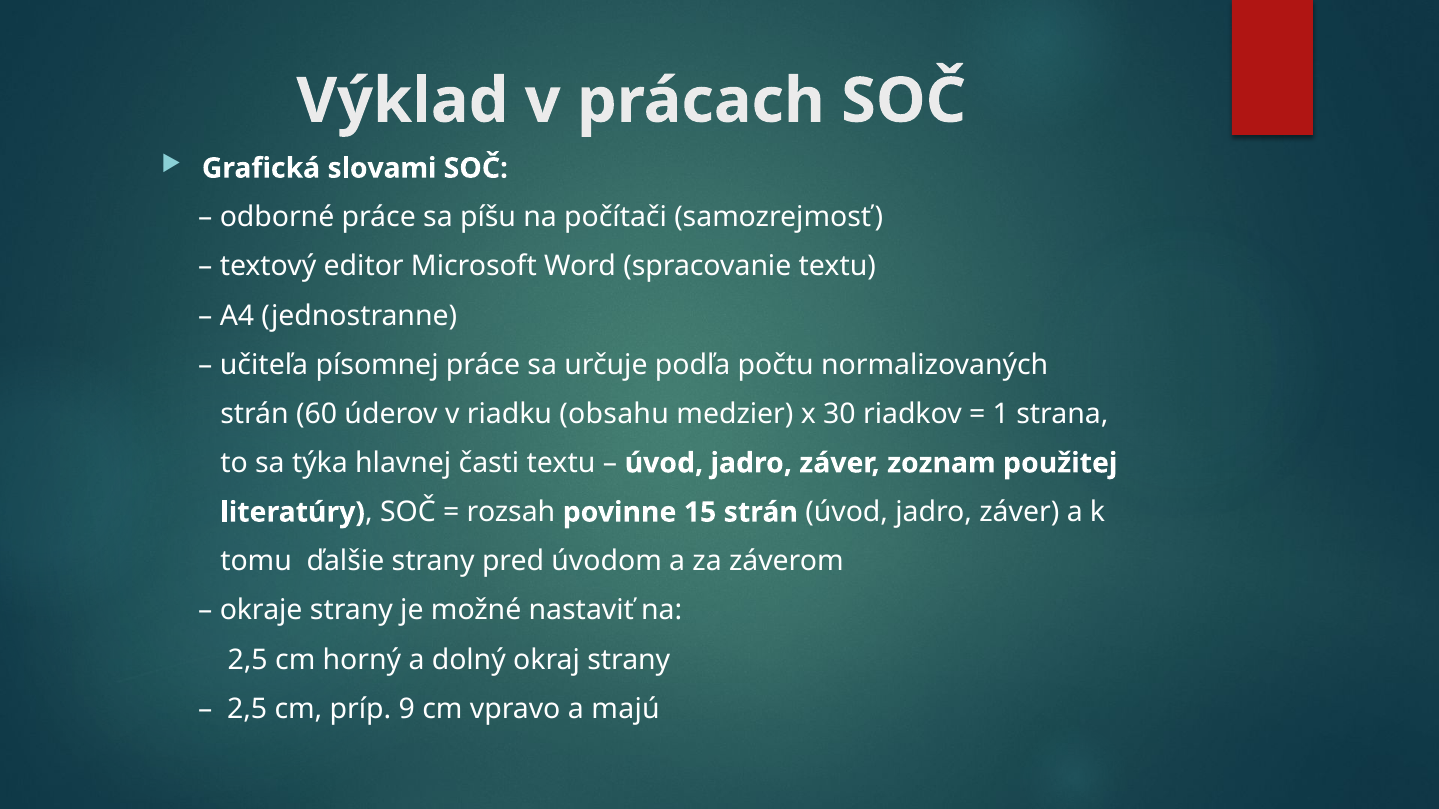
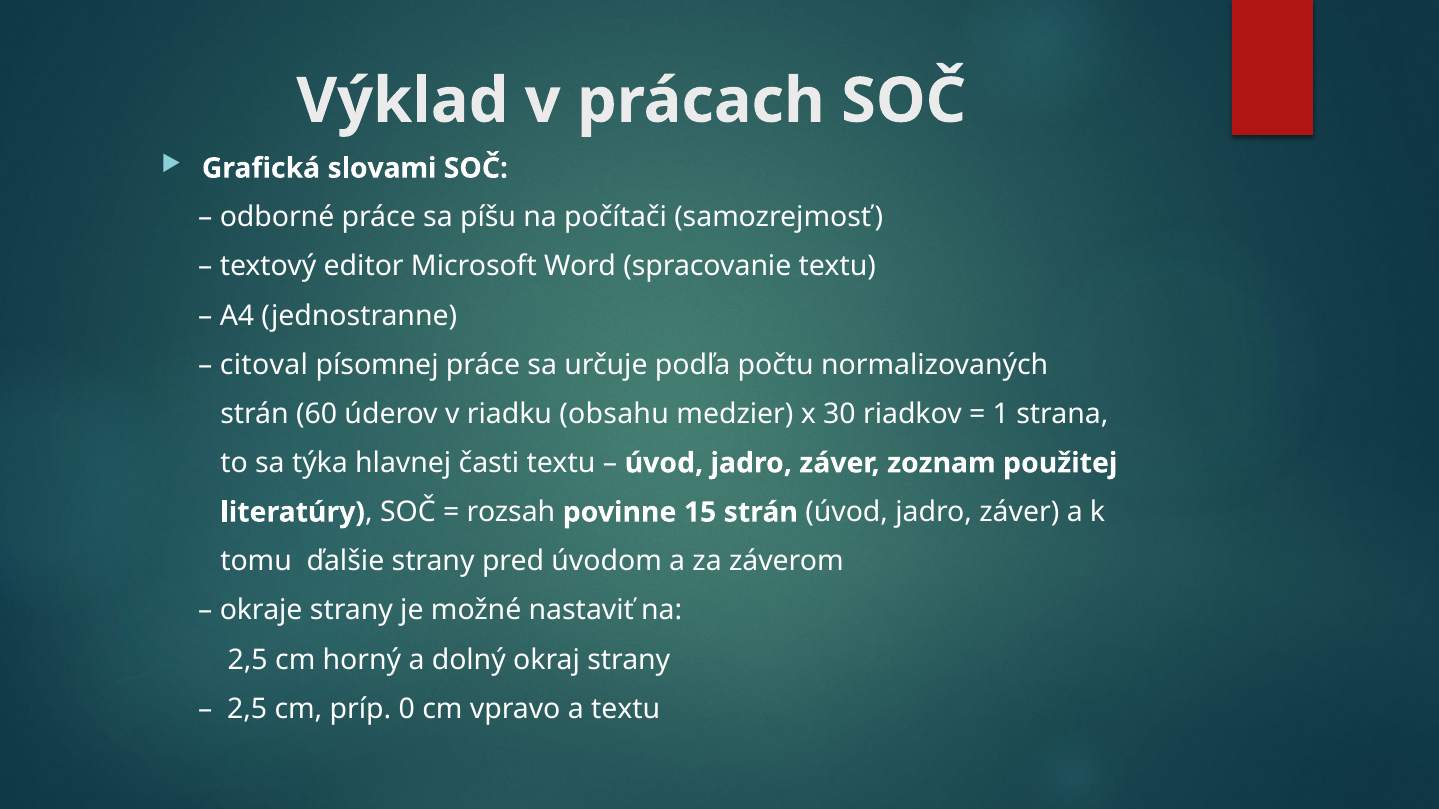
učiteľa: učiteľa -> citoval (264, 365)
9: 9 -> 0 (407, 709)
a majú: majú -> textu (626, 709)
